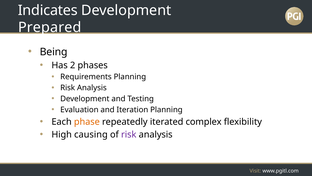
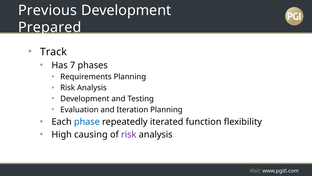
Indicates: Indicates -> Previous (48, 10)
Being: Being -> Track (53, 52)
2: 2 -> 7 (73, 65)
phase colour: orange -> blue (87, 121)
complex: complex -> function (204, 121)
